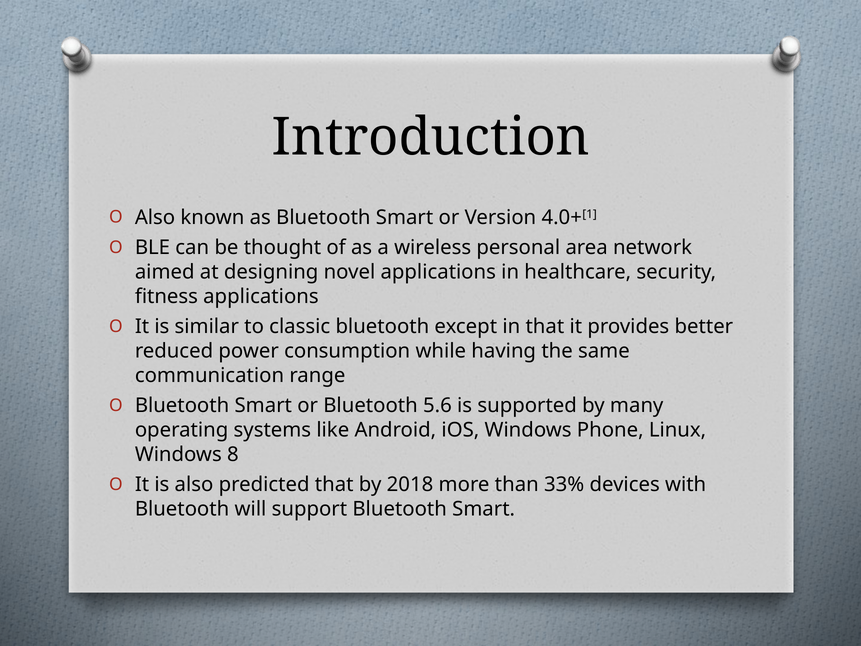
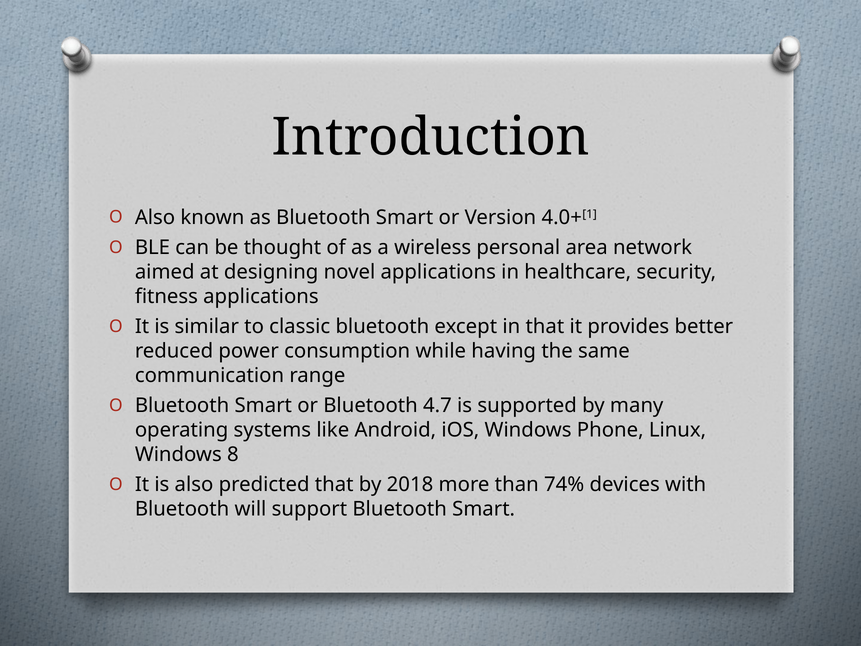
5.6: 5.6 -> 4.7 (437, 406)
33%: 33% -> 74% (564, 484)
